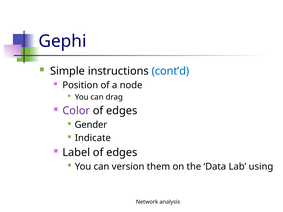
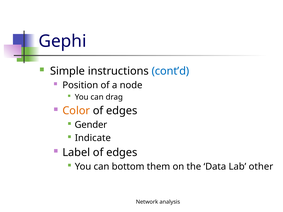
Color colour: purple -> orange (76, 111)
version: version -> bottom (128, 167)
using: using -> other (261, 167)
